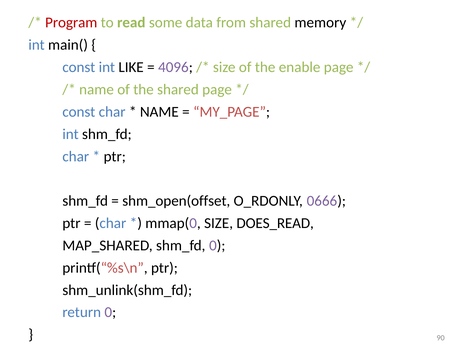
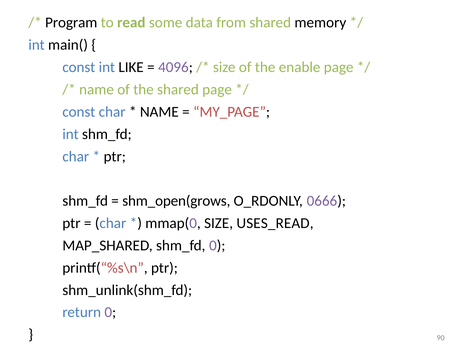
Program colour: red -> black (71, 23)
shm_open(offset: shm_open(offset -> shm_open(grows (176, 201)
DOES_READ: DOES_READ -> USES_READ (275, 224)
